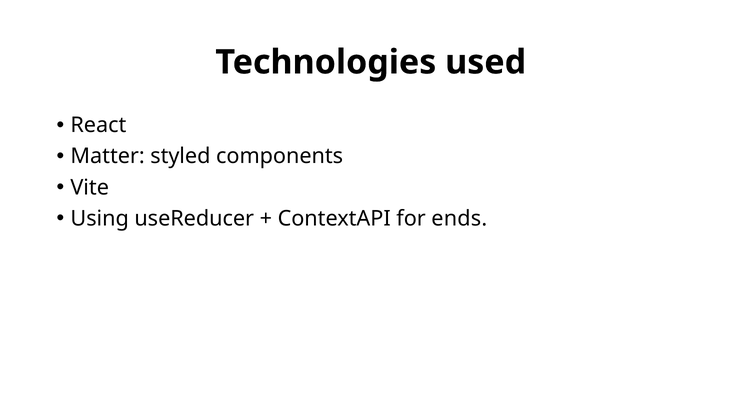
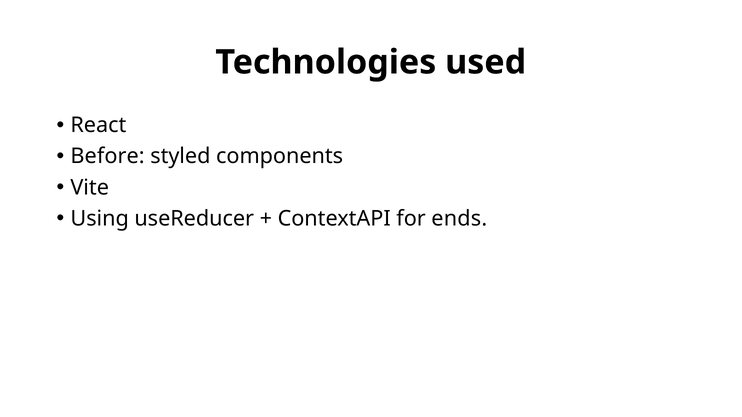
Matter: Matter -> Before (108, 156)
